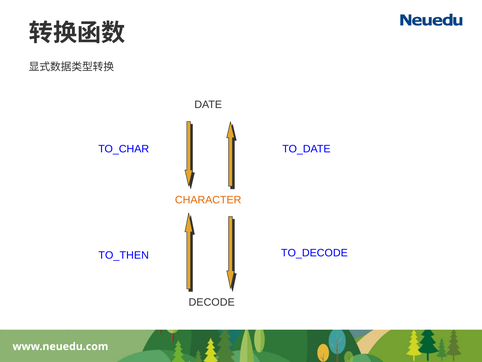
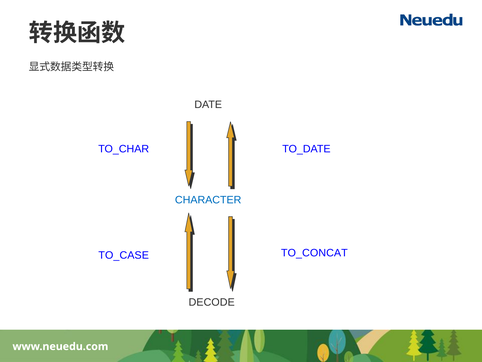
CHARACTER colour: orange -> blue (208, 200)
TO_DECODE: TO_DECODE -> TO_CONCAT (314, 253)
TO_THEN: TO_THEN -> TO_CASE (124, 255)
